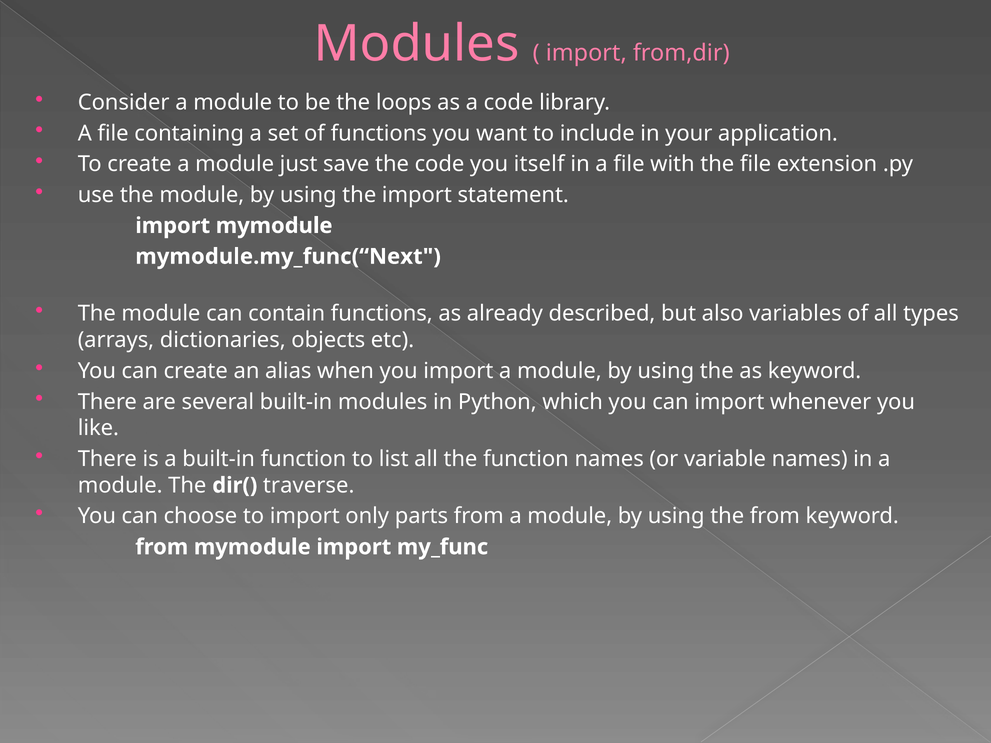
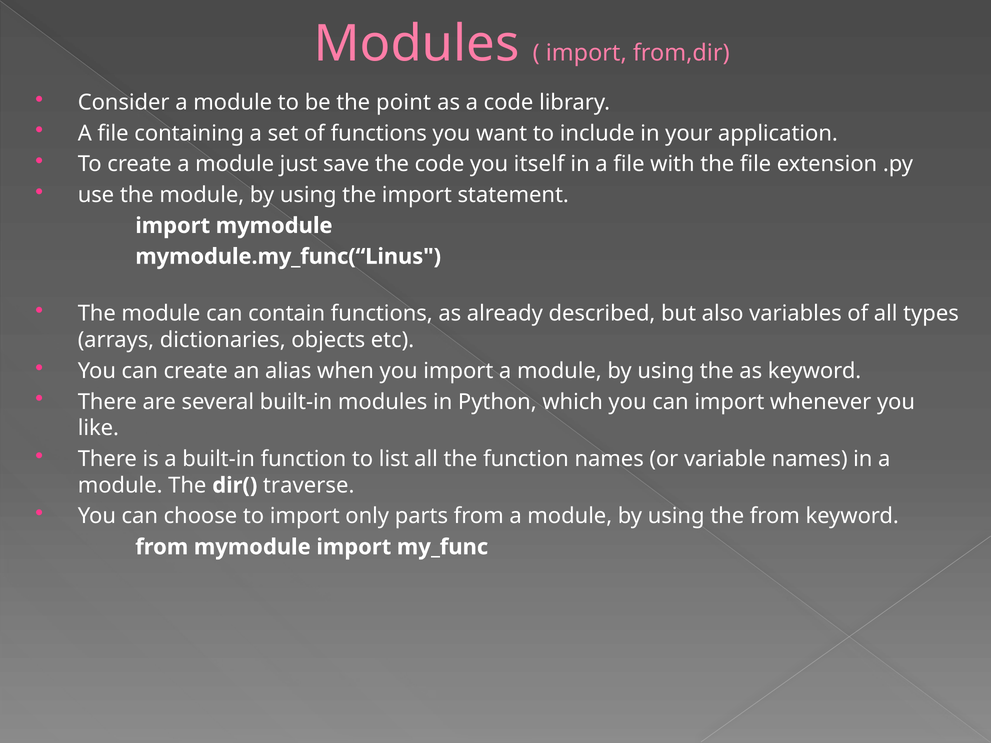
loops: loops -> point (404, 102)
mymodule.my_func(“Next: mymodule.my_func(“Next -> mymodule.my_func(“Linus (288, 257)
